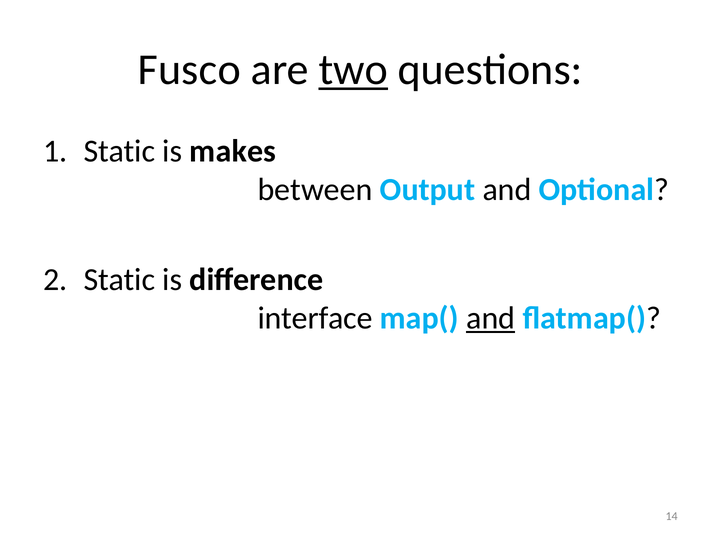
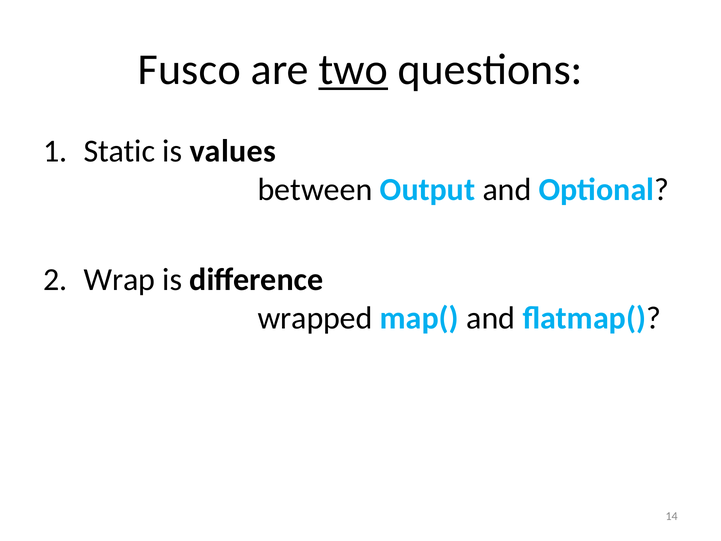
makes: makes -> values (233, 151)
Static: Static -> Wrap (119, 279)
interface: interface -> wrapped (315, 318)
and underline: present -> none (491, 318)
